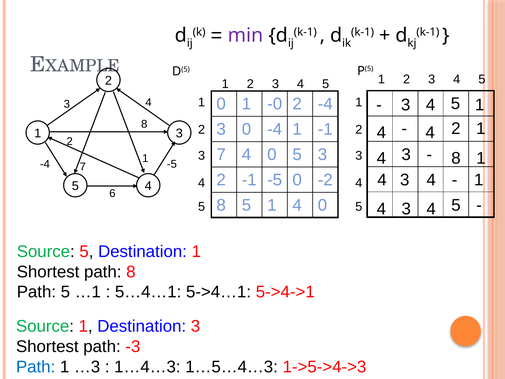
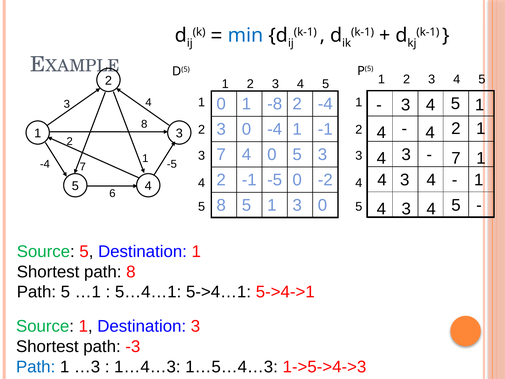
min colour: purple -> blue (246, 35)
-0: -0 -> -8 (275, 104)
8: 8 -> 7 (456, 158)
8 5 1 4: 4 -> 3 (297, 205)
